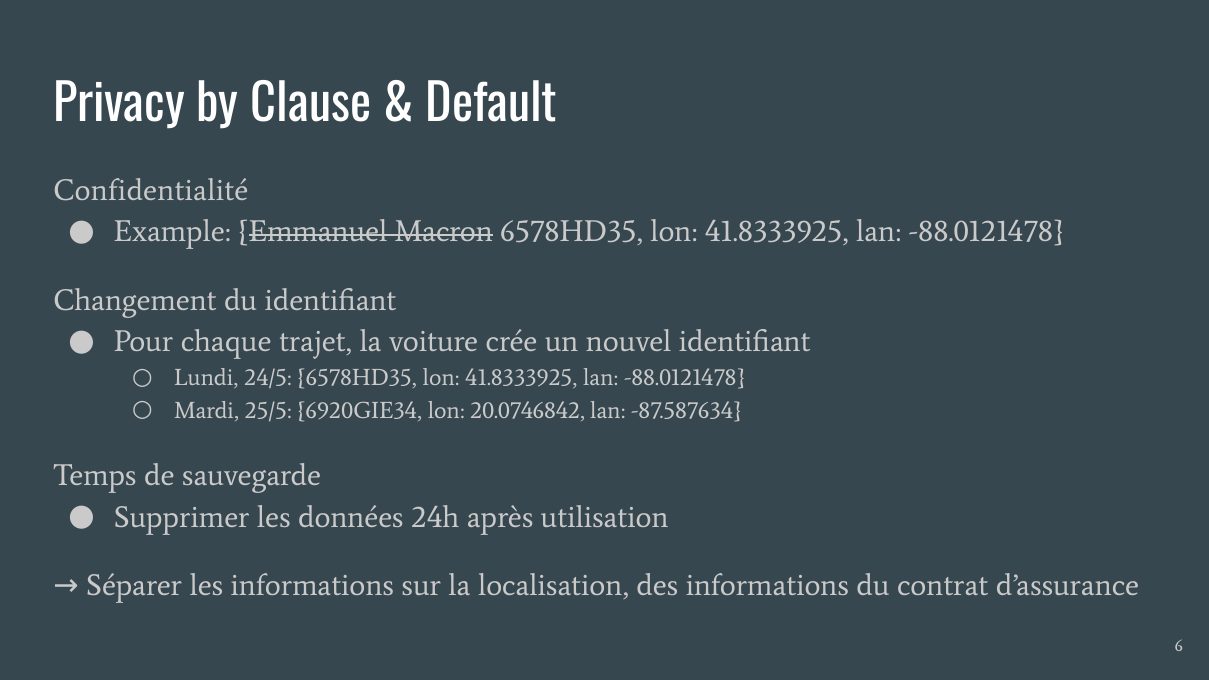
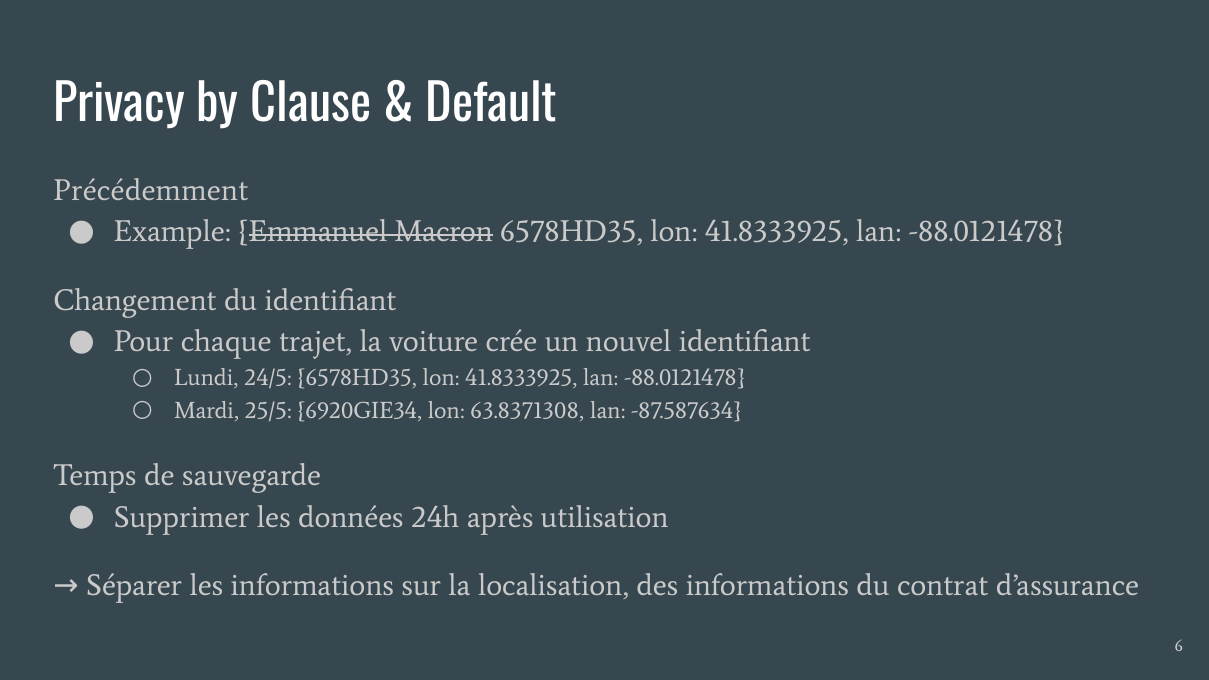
Confidentialité: Confidentialité -> Précédemment (151, 190)
20.0746842: 20.0746842 -> 63.8371308 (527, 410)
